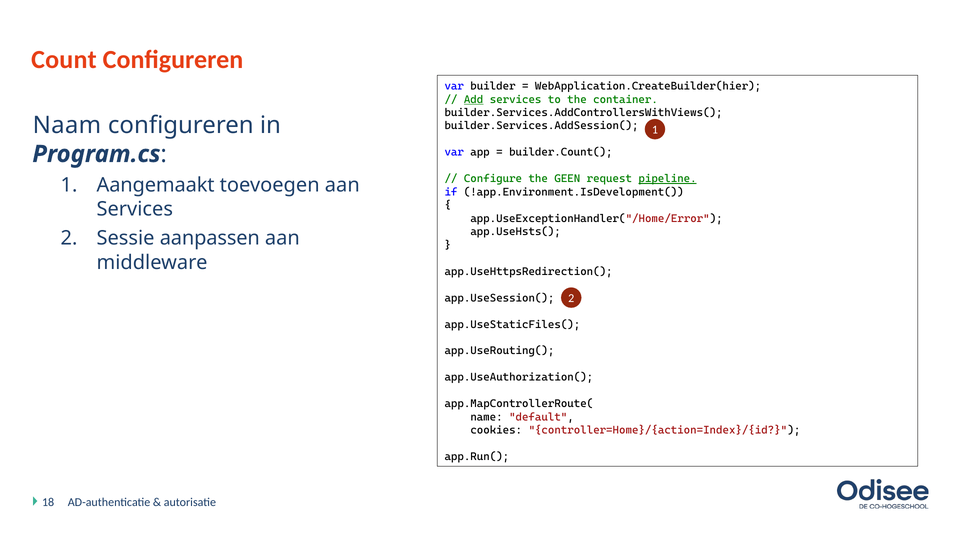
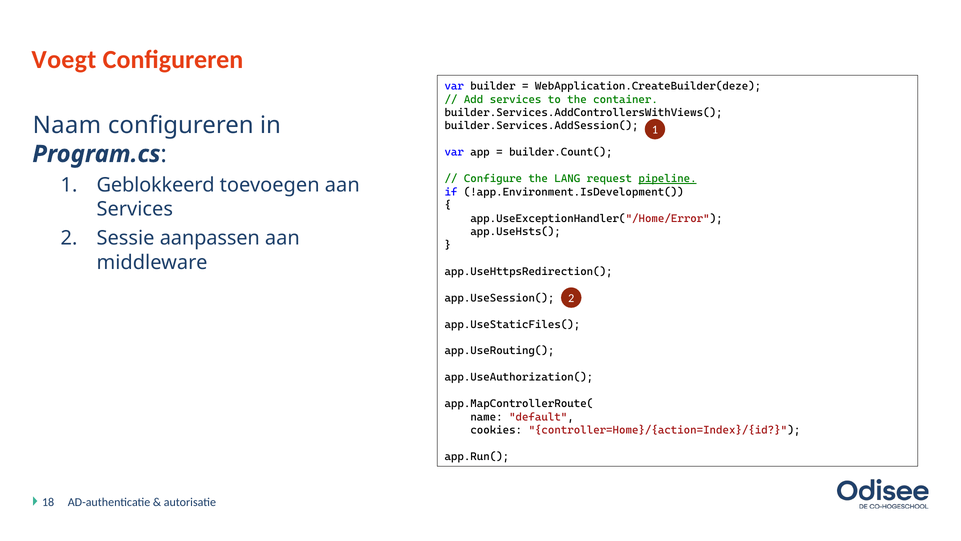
Count: Count -> Voegt (64, 60)
WebApplication.CreateBuilder(hier: WebApplication.CreateBuilder(hier -> WebApplication.CreateBuilder(deze (648, 86)
Add underline: present -> none (474, 99)
GEEN: GEEN -> LANG (567, 179)
Aangemaakt: Aangemaakt -> Geblokkeerd (156, 185)
